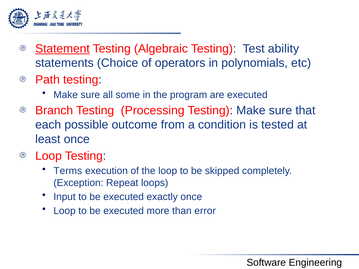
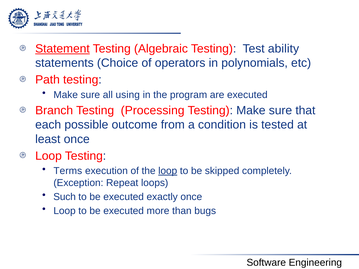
some: some -> using (128, 95)
loop underline: none -> present (168, 171)
Input: Input -> Such (65, 197)
error: error -> bugs (205, 211)
